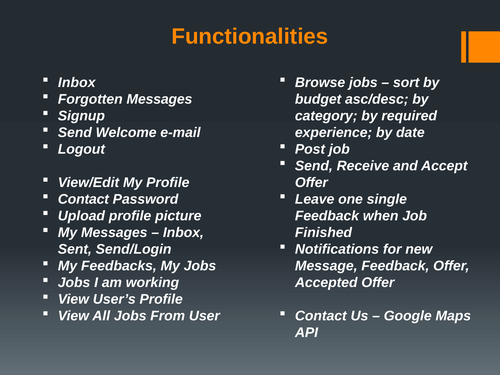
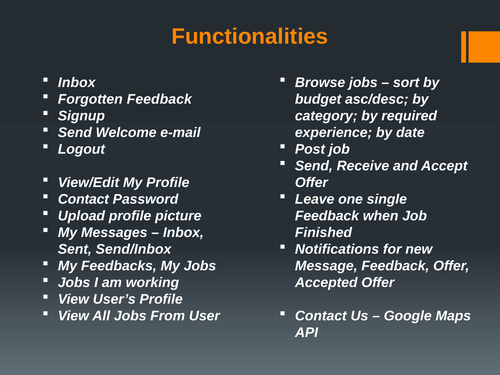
Forgotten Messages: Messages -> Feedback (159, 99)
Send/Login: Send/Login -> Send/Inbox (134, 249)
